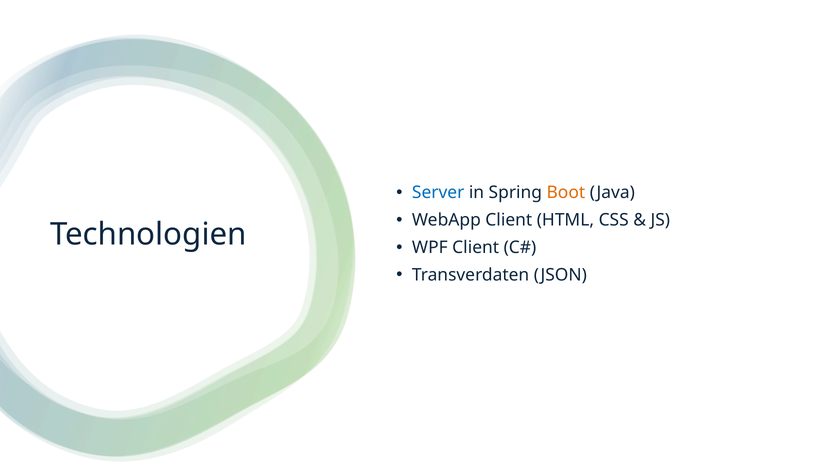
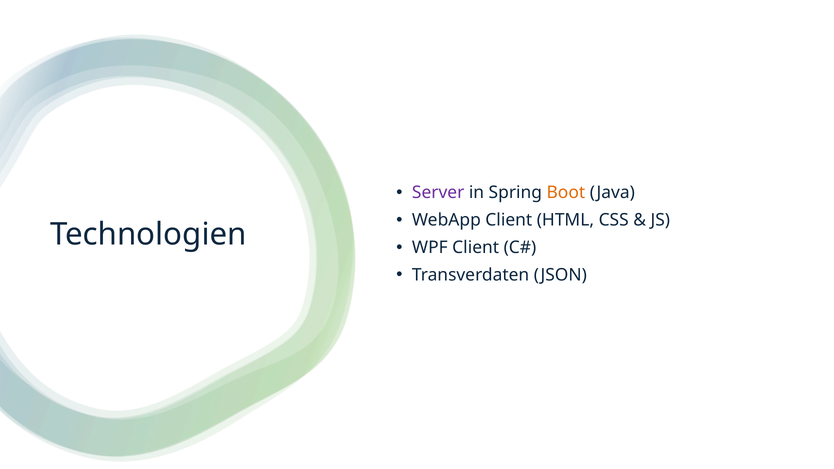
Server colour: blue -> purple (438, 193)
